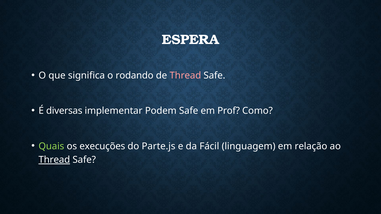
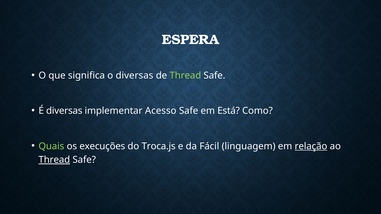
o rodando: rodando -> diversas (134, 76)
Thread colour: pink -> light green (185, 76)
Podem: Podem -> Acesso (161, 111)
Prof: Prof -> Está (229, 111)
Parte.js: Parte.js -> Troca.js (159, 146)
relação underline: none -> present (311, 146)
